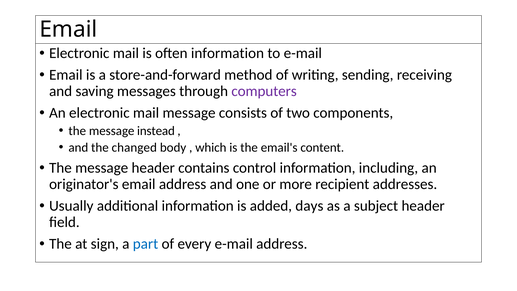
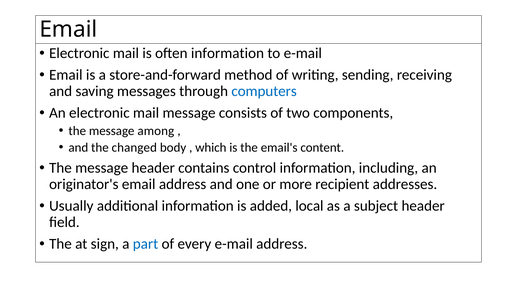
computers colour: purple -> blue (264, 91)
instead: instead -> among (156, 131)
days: days -> local (309, 206)
